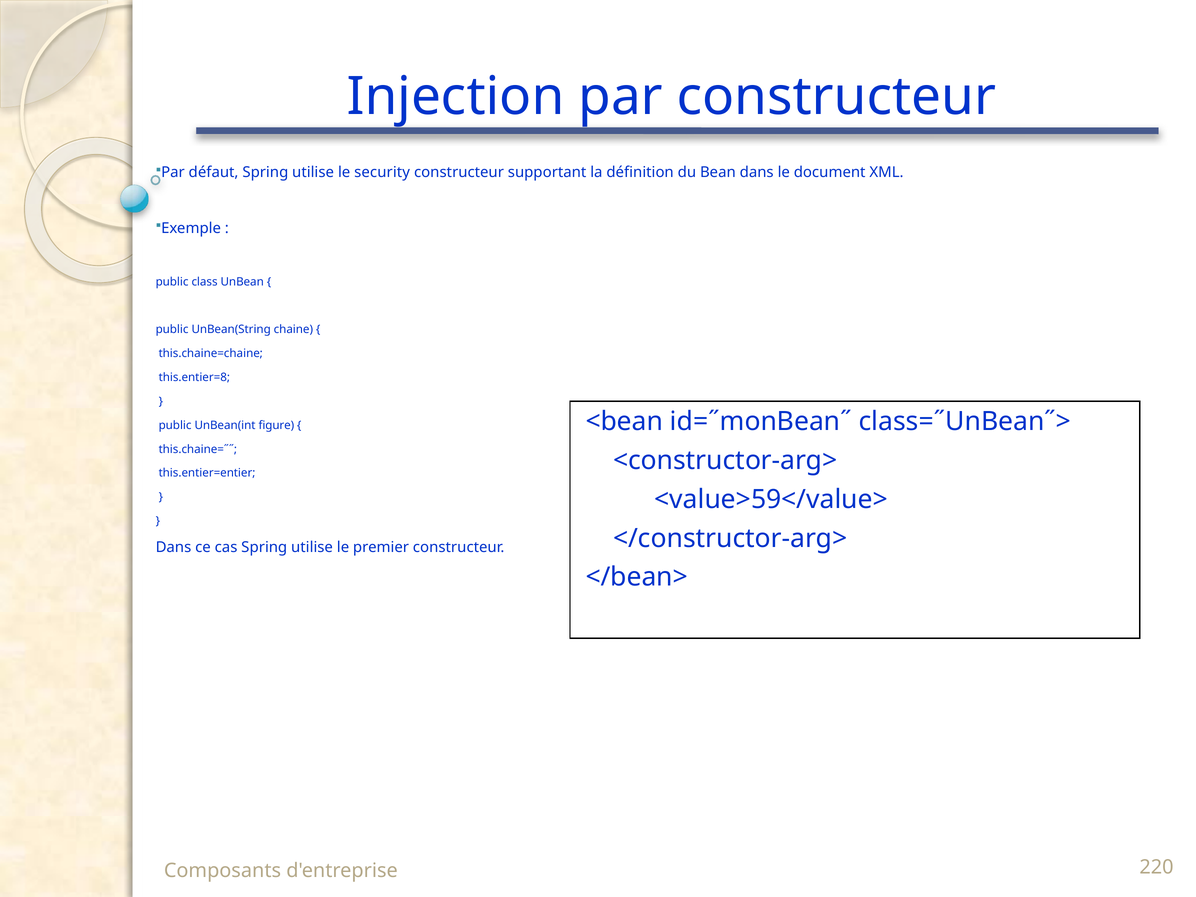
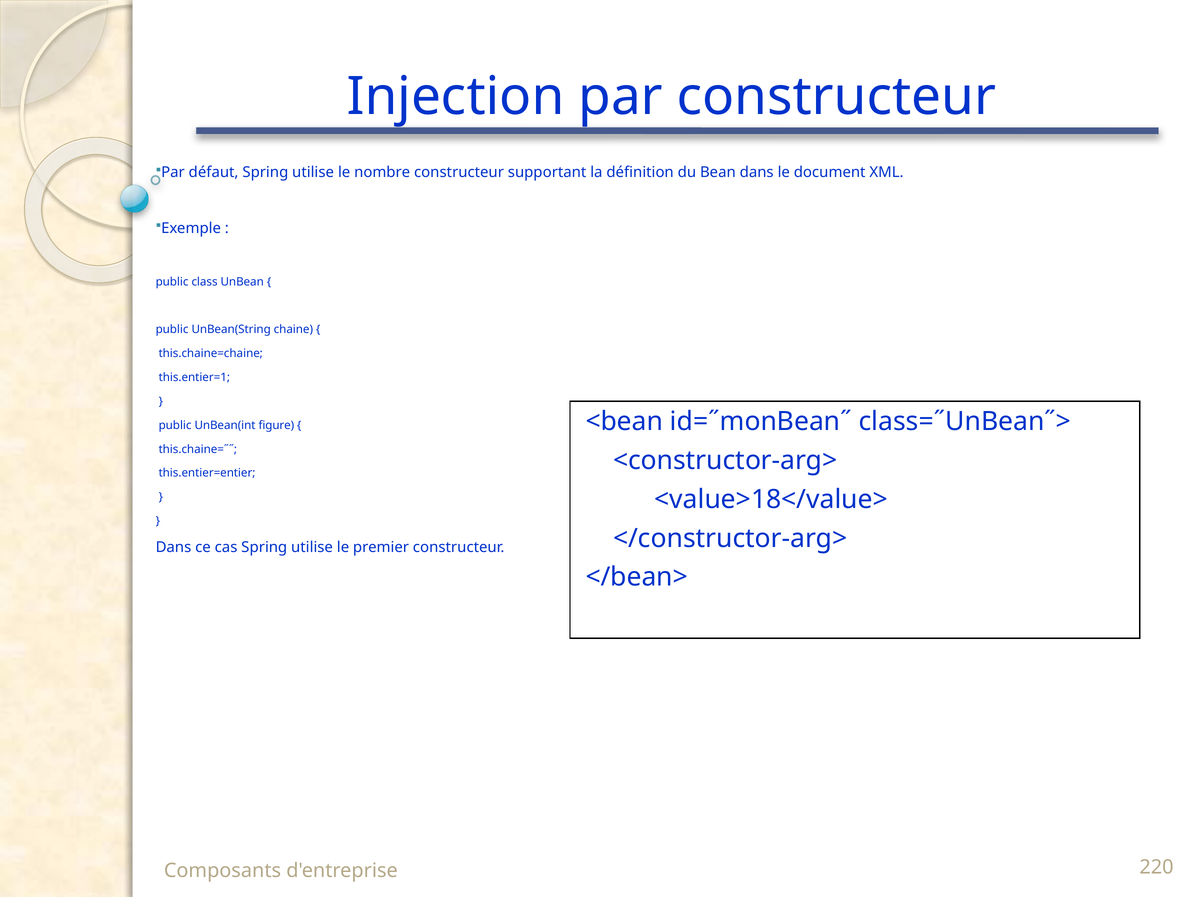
security: security -> nombre (382, 172)
this.entier=8: this.entier=8 -> this.entier=1 (194, 377)
<value>59</value>: <value>59</value> -> <value>18</value> (771, 499)
